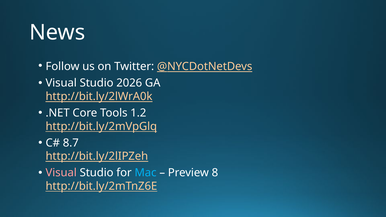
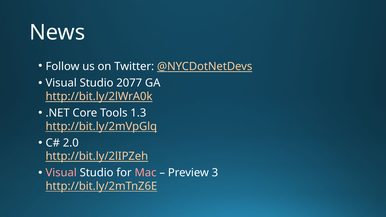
2026: 2026 -> 2077 (129, 83)
1.2: 1.2 -> 1.3 (138, 113)
8.7: 8.7 -> 2.0 (71, 143)
Mac colour: light blue -> pink (146, 173)
8: 8 -> 3 (215, 173)
